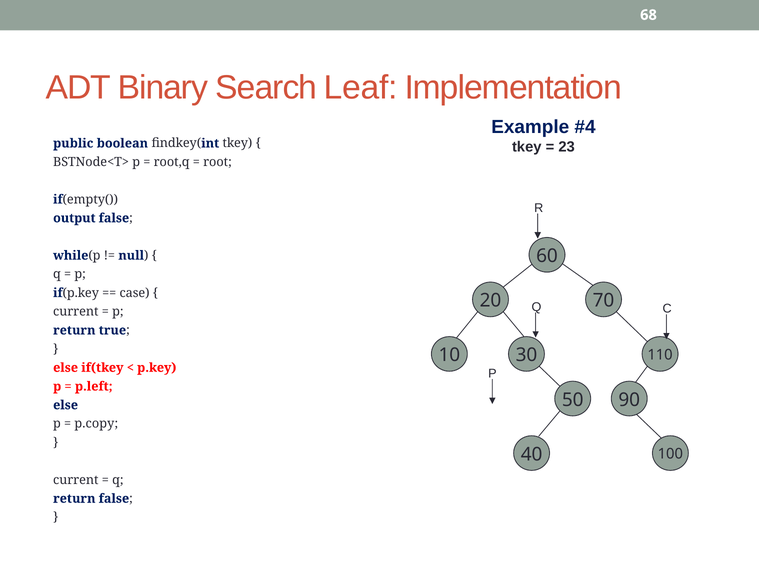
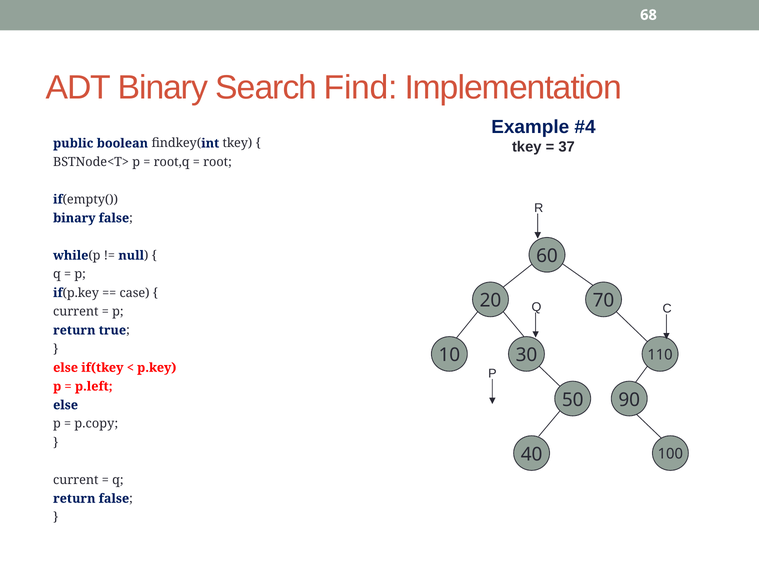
Leaf: Leaf -> Find (361, 88)
23: 23 -> 37 (567, 147)
output: output -> binary (74, 218)
